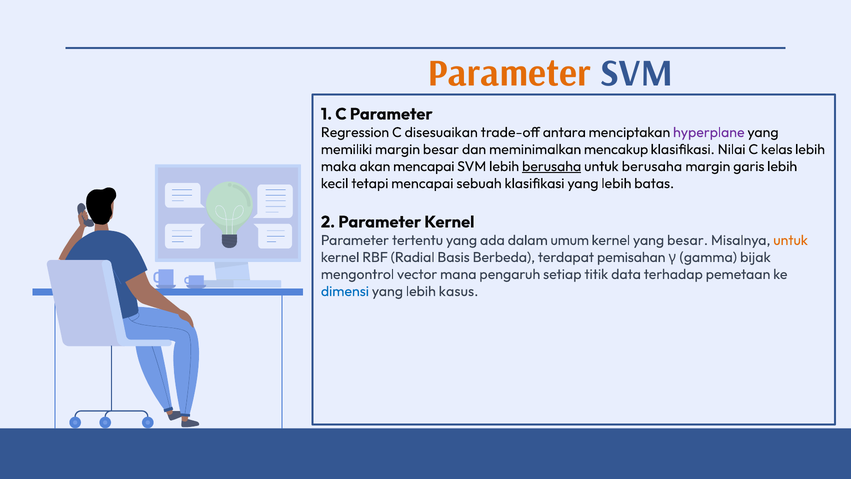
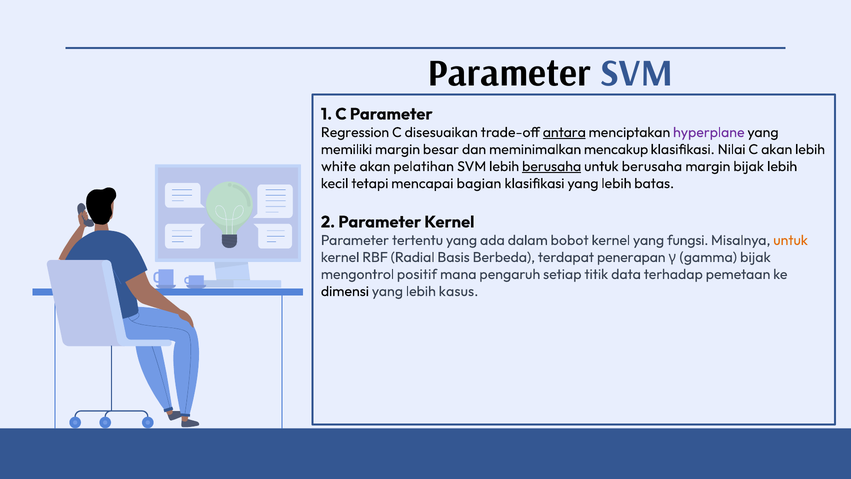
Parameter colour: orange -> black (509, 73)
antara underline: none -> present (564, 132)
C kelas: kelas -> akan (777, 149)
maka: maka -> white (339, 166)
akan mencapai: mencapai -> pelatihan (424, 166)
margin garis: garis -> bijak (749, 166)
sebuah: sebuah -> bagian (479, 183)
umum: umum -> bobot (570, 240)
yang besar: besar -> fungsi (688, 240)
pemisahan: pemisahan -> penerapan (631, 257)
vector: vector -> positif (417, 274)
dimensi colour: blue -> black (345, 291)
